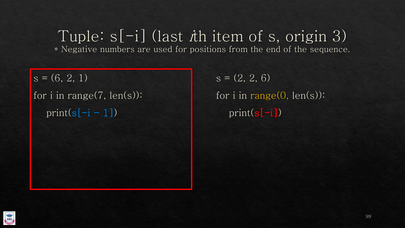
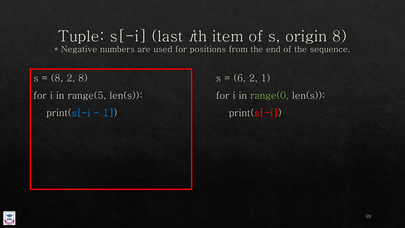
origin 3: 3 -> 8 (339, 37)
6: 6 -> 8 (57, 78)
2 1: 1 -> 8 (83, 78)
2: 2 -> 6 (240, 78)
2 6: 6 -> 1 (266, 78)
range(7: range(7 -> range(5 (87, 95)
range(0 colour: yellow -> light green (270, 95)
